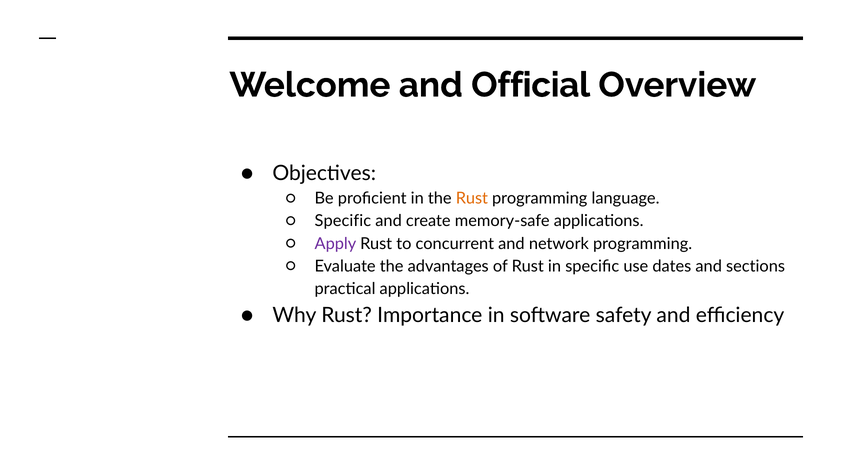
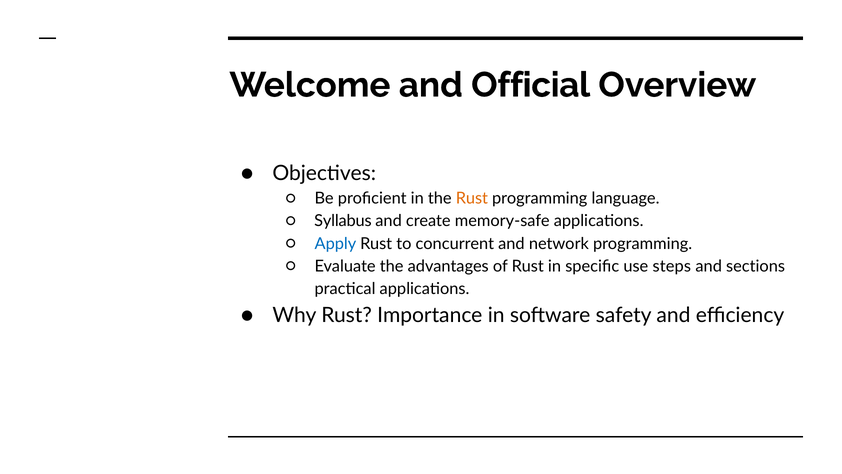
Specific: Specific -> Syllabus (343, 221)
Apply colour: purple -> blue (335, 243)
dates: dates -> steps (672, 266)
